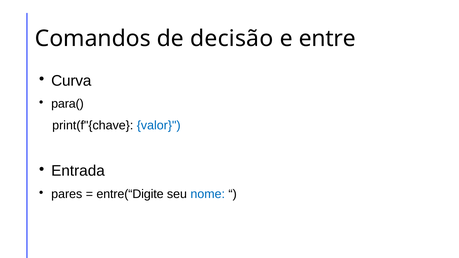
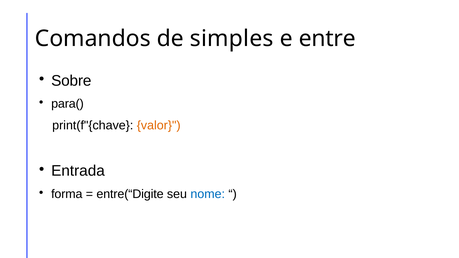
decisão: decisão -> simples (232, 39)
Curva: Curva -> Sobre (71, 81)
valor colour: blue -> orange (159, 126)
pares: pares -> forma (67, 194)
